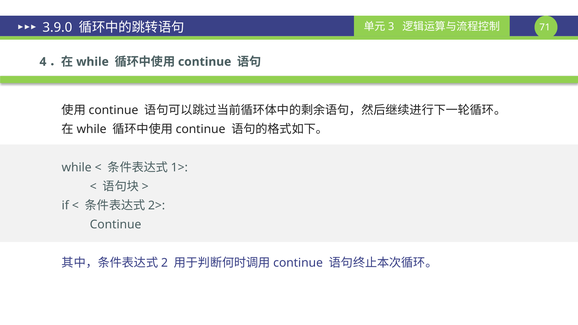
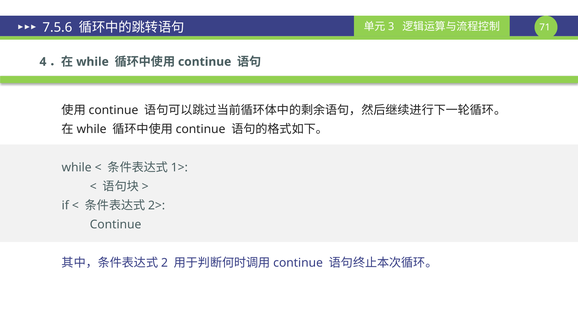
3.9.0: 3.9.0 -> 7.5.6 (57, 28)
